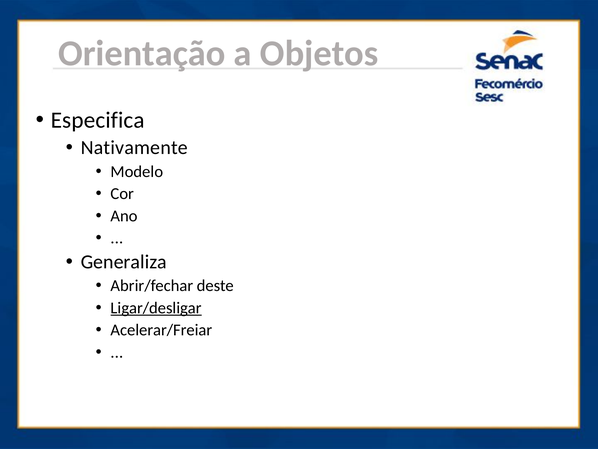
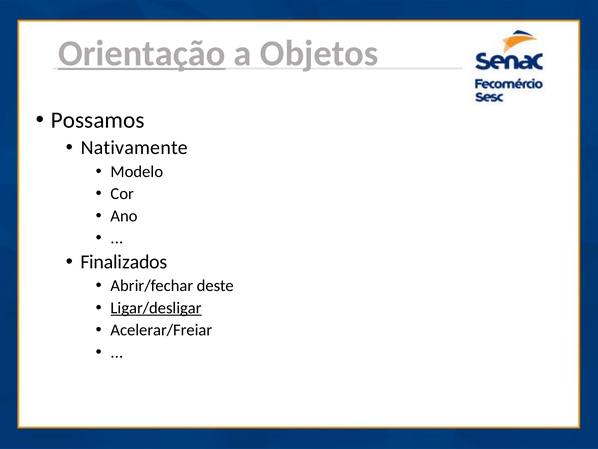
Orientação underline: none -> present (142, 53)
Especifica: Especifica -> Possamos (98, 120)
Generaliza: Generaliza -> Finalizados (124, 262)
